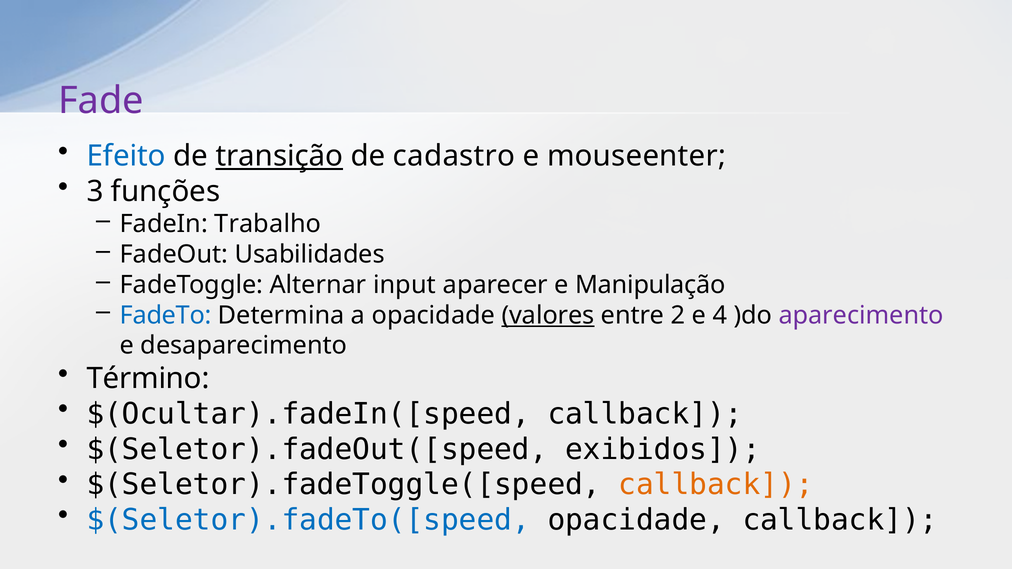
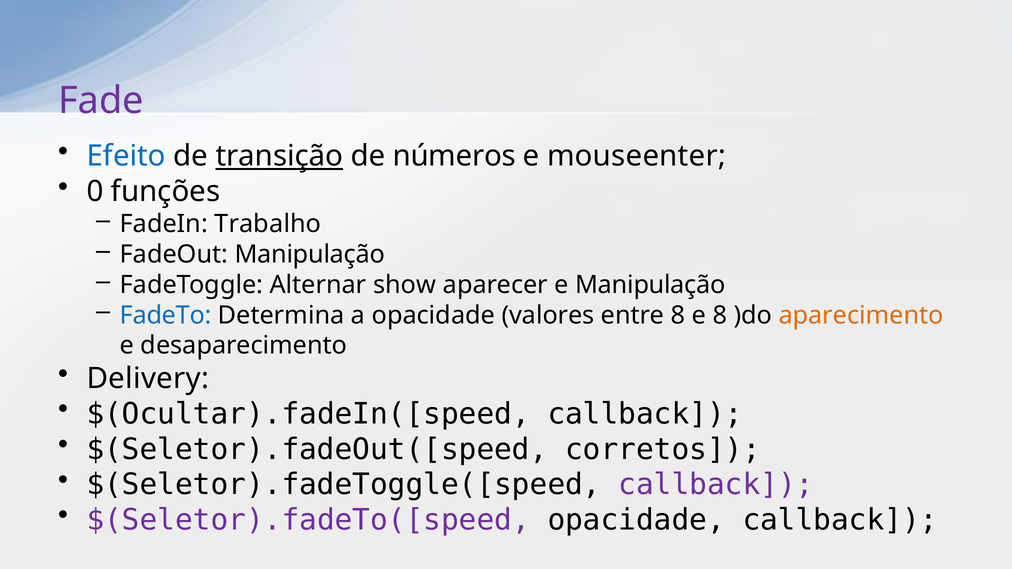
cadastro: cadastro -> números (454, 156)
3: 3 -> 0 (95, 192)
FadeOut Usabilidades: Usabilidades -> Manipulação (310, 255)
input: input -> show (405, 285)
valores underline: present -> none (548, 315)
entre 2: 2 -> 8 (678, 315)
e 4: 4 -> 8 (720, 315)
aparecimento colour: purple -> orange (861, 315)
Término: Término -> Delivery (148, 379)
exibidos: exibidos -> corretos (663, 449)
callback colour: orange -> purple (716, 485)
$(Seletor).fadeTo([speed colour: blue -> purple (308, 520)
